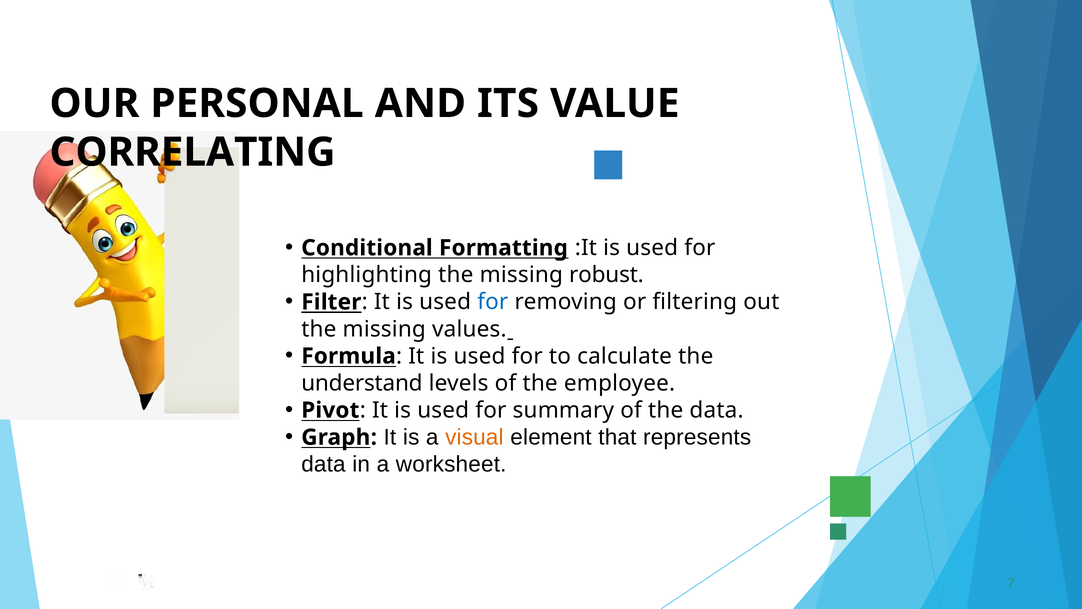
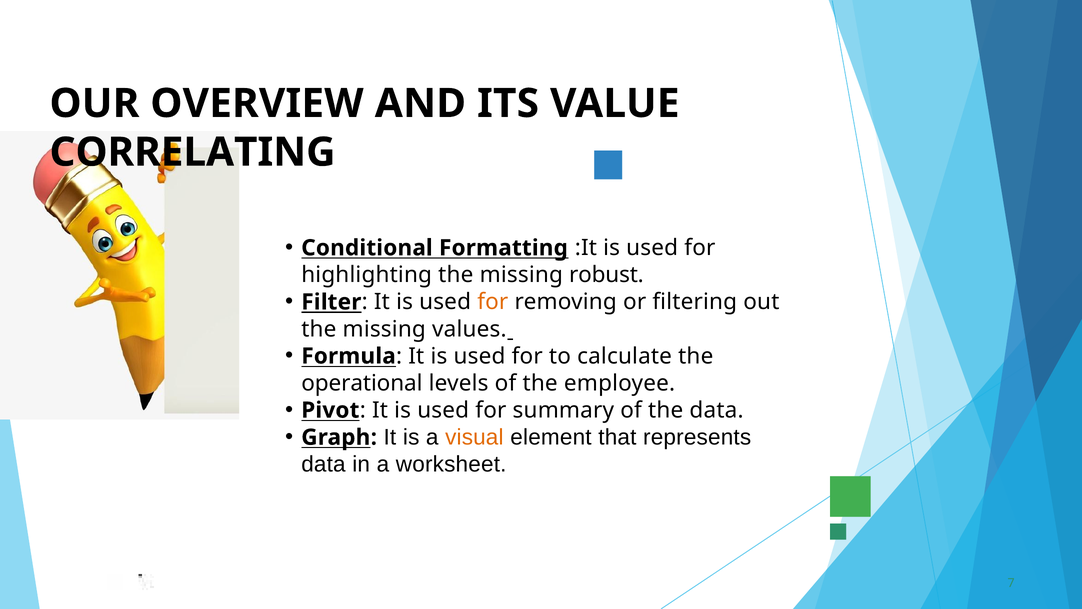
PERSONAL: PERSONAL -> OVERVIEW (257, 104)
for colour: blue -> orange (493, 302)
understand: understand -> operational (362, 383)
